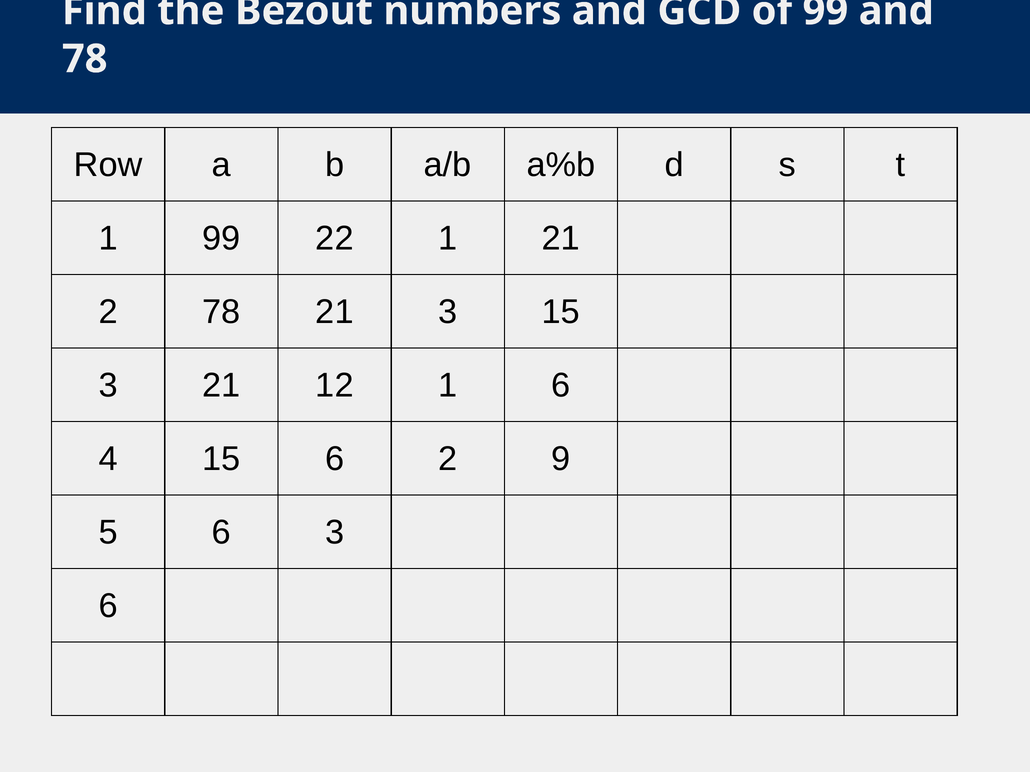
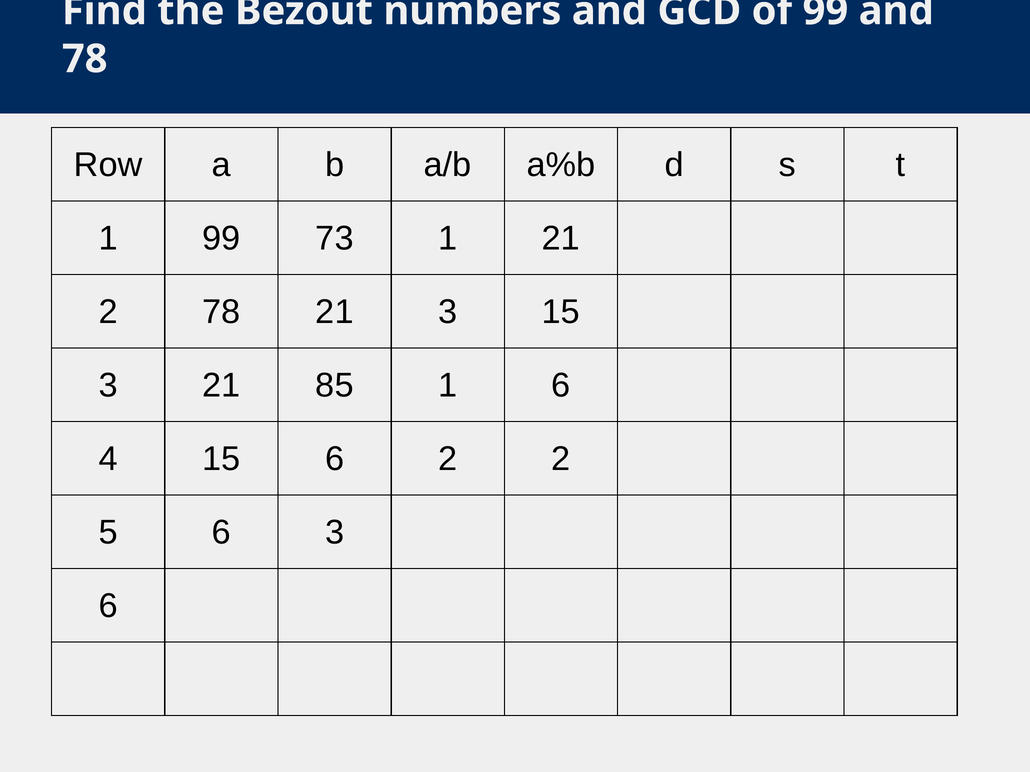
22: 22 -> 73 (335, 239)
12: 12 -> 85 (335, 386)
2 9: 9 -> 2 (561, 459)
